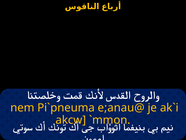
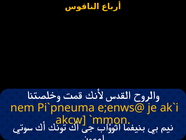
e;anau@: e;anau@ -> e;enws@ (121, 107)
